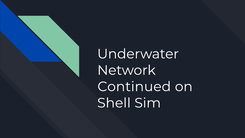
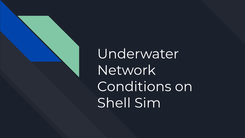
Continued: Continued -> Conditions (134, 87)
